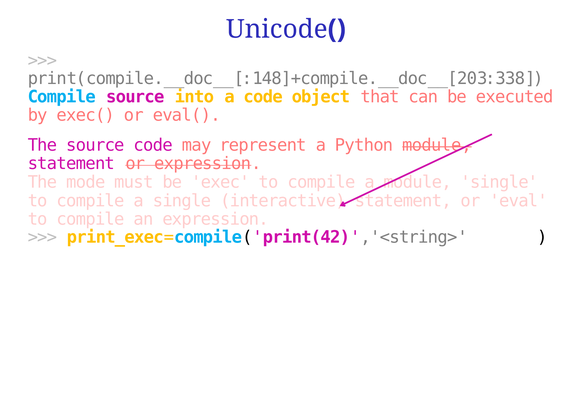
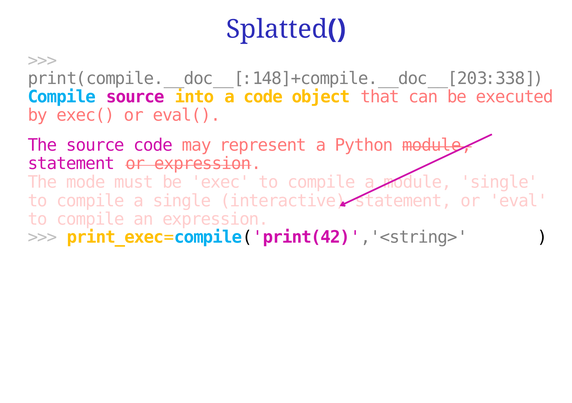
Unicode: Unicode -> Splatted (277, 29)
